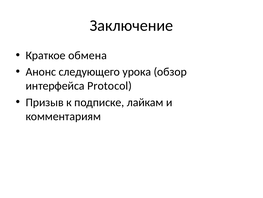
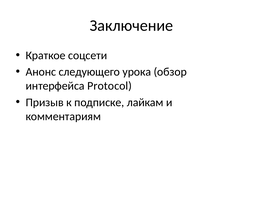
обмена: обмена -> соцсети (88, 55)
